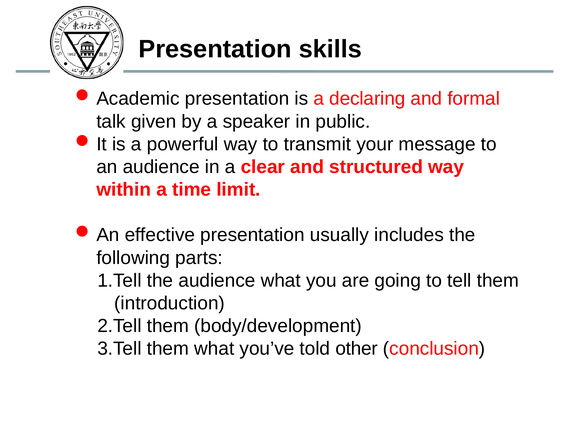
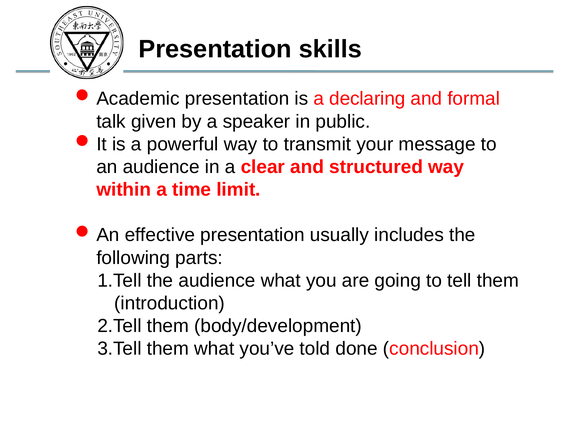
other: other -> done (357, 349)
